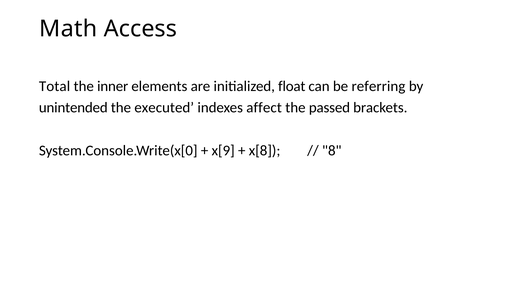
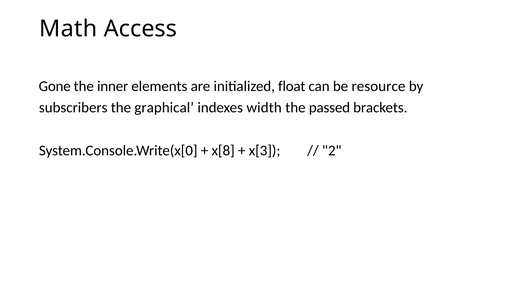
Total: Total -> Gone (55, 86)
referring: referring -> resource (378, 86)
unintended: unintended -> subscribers (73, 108)
executed: executed -> graphical (164, 108)
affect: affect -> width (264, 108)
x[9: x[9 -> x[8 (223, 151)
x[8: x[8 -> x[3 (265, 151)
8: 8 -> 2 (332, 151)
